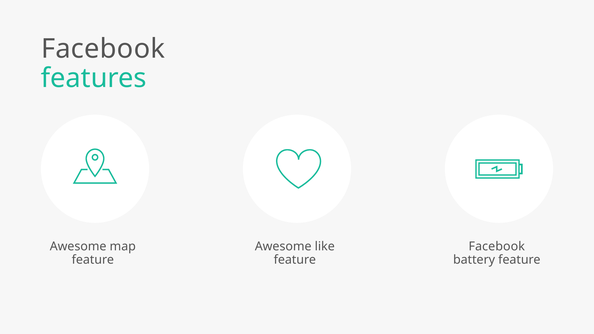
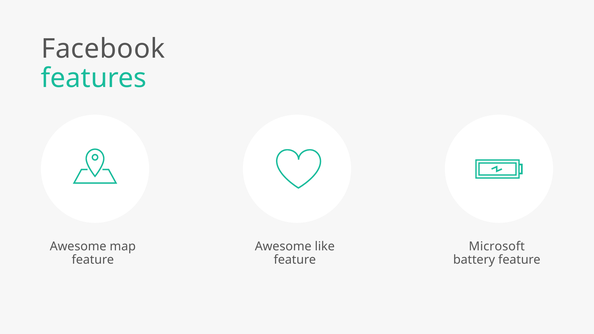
Facebook: Facebook -> Microsoft (497, 247)
